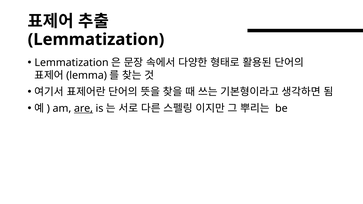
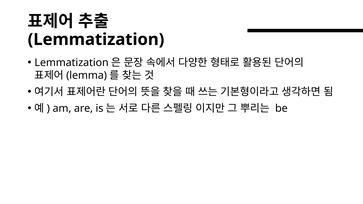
are underline: present -> none (83, 109)
